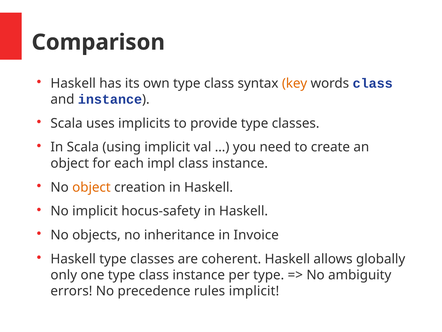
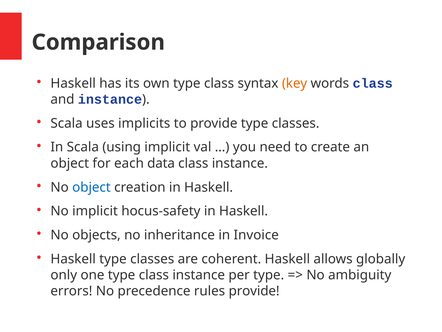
impl: impl -> data (161, 163)
object colour: orange -> blue (91, 187)
rules implicit: implicit -> provide (254, 291)
